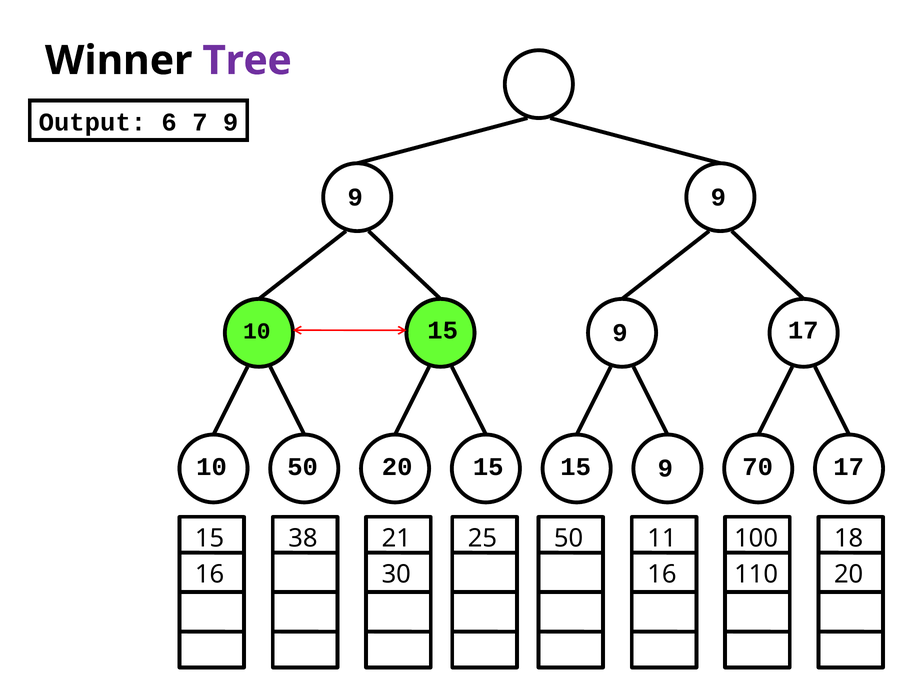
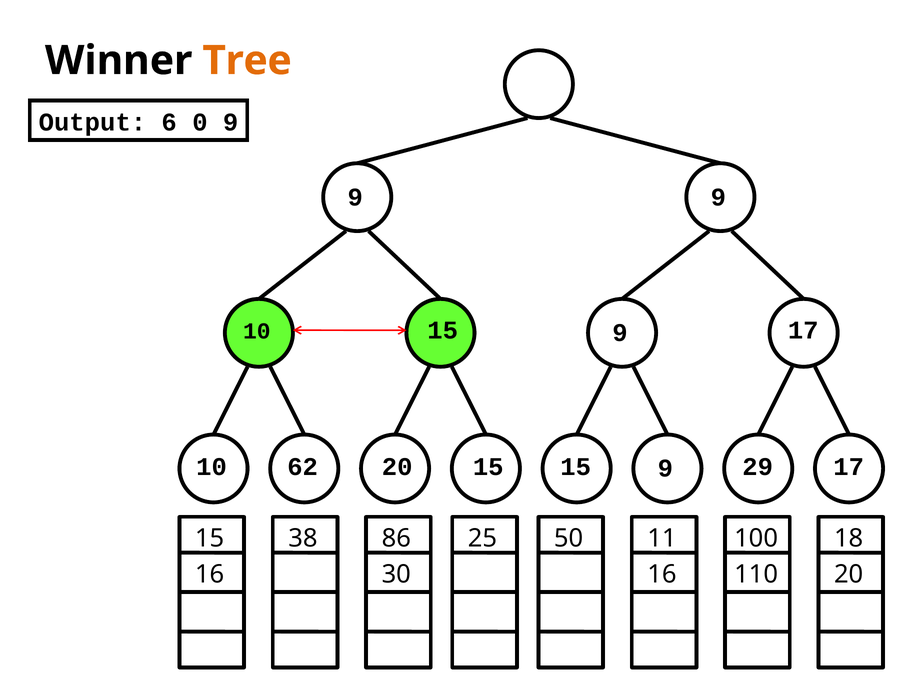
Tree colour: purple -> orange (247, 61)
7: 7 -> 0 (200, 122)
10 50: 50 -> 62 (303, 467)
70: 70 -> 29 (758, 467)
21: 21 -> 86 (396, 539)
